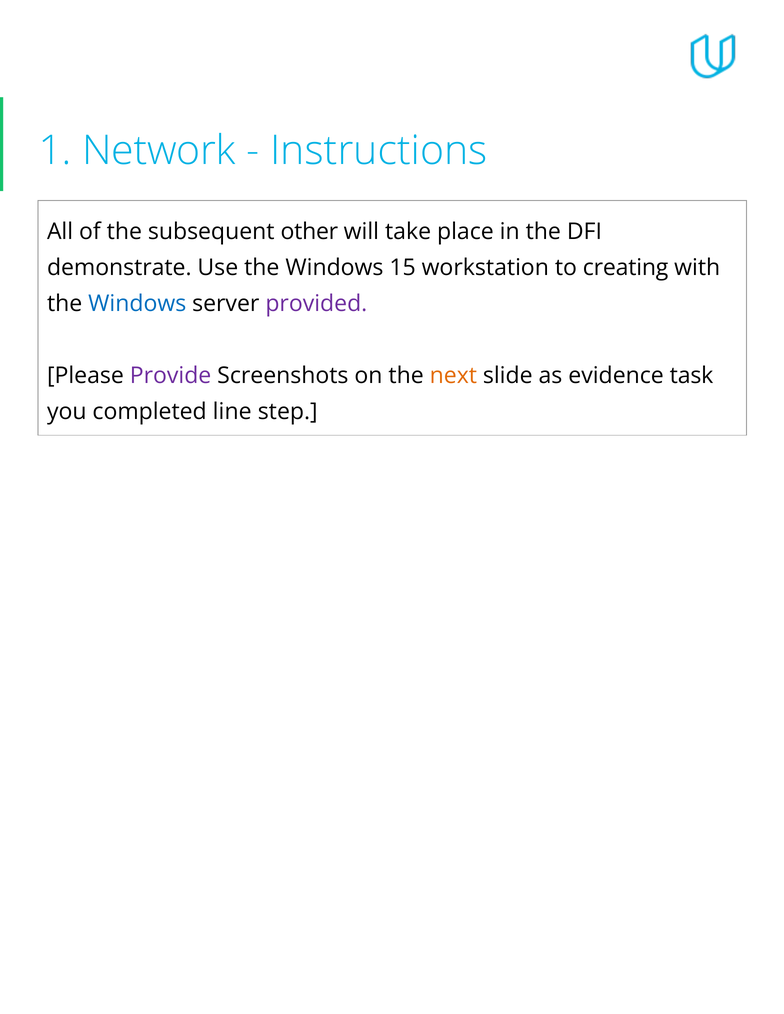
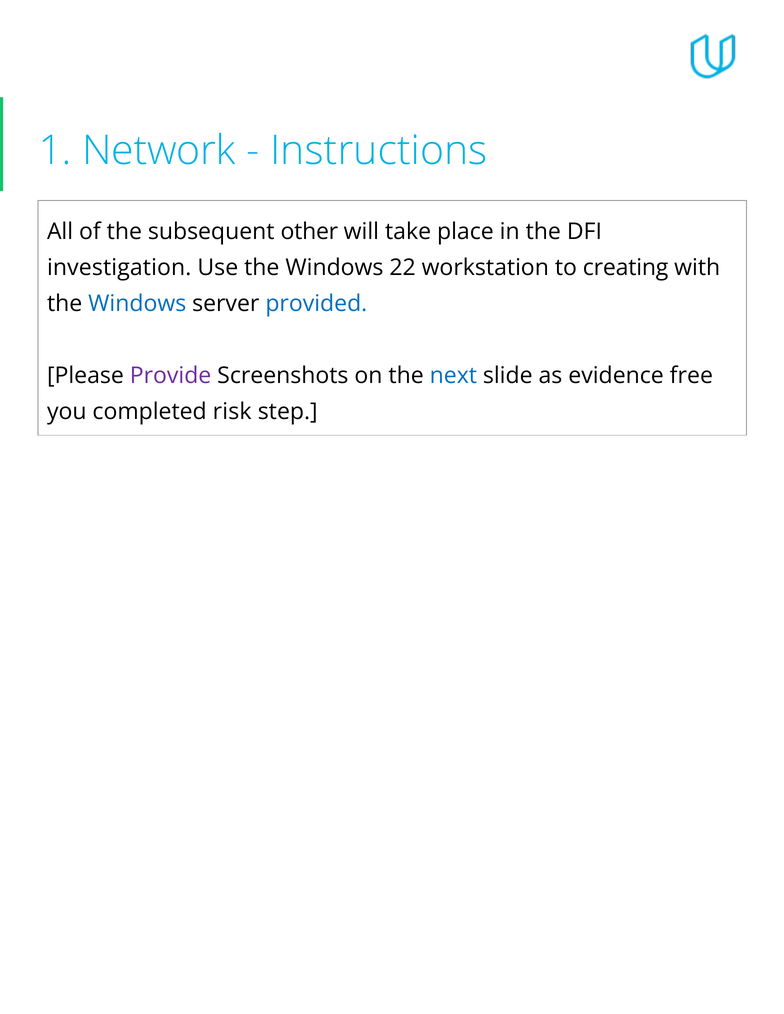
demonstrate: demonstrate -> investigation (119, 268)
15: 15 -> 22 (403, 268)
provided colour: purple -> blue (316, 304)
next colour: orange -> blue (453, 376)
task: task -> free (691, 376)
line: line -> risk (232, 412)
